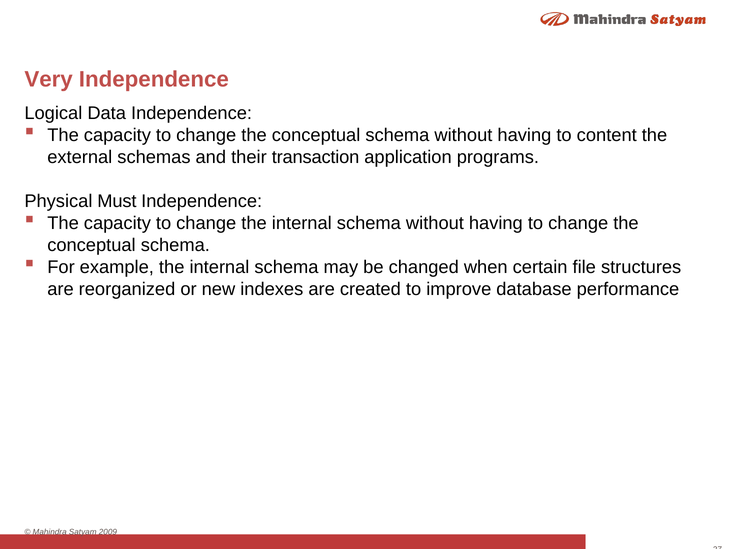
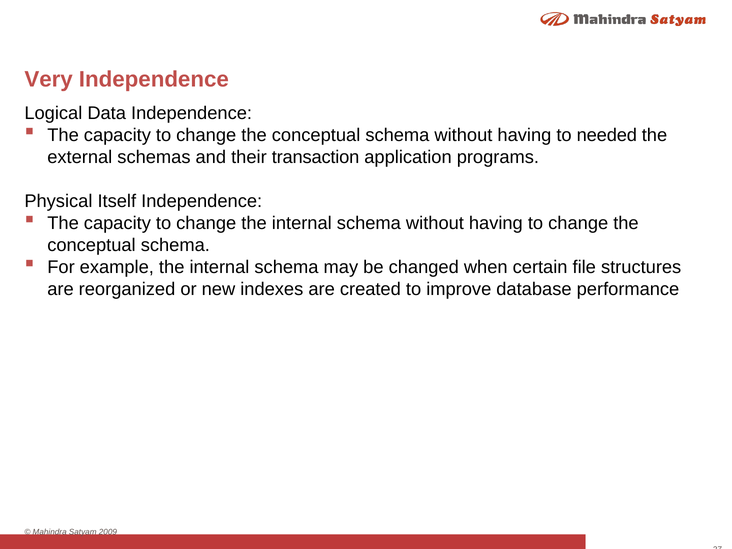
content: content -> needed (607, 135)
Must: Must -> Itself (117, 201)
